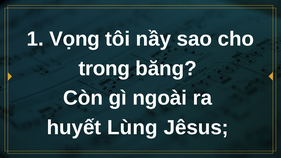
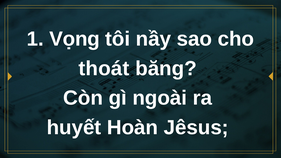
trong: trong -> thoát (104, 69)
Lùng: Lùng -> Hoàn (132, 128)
